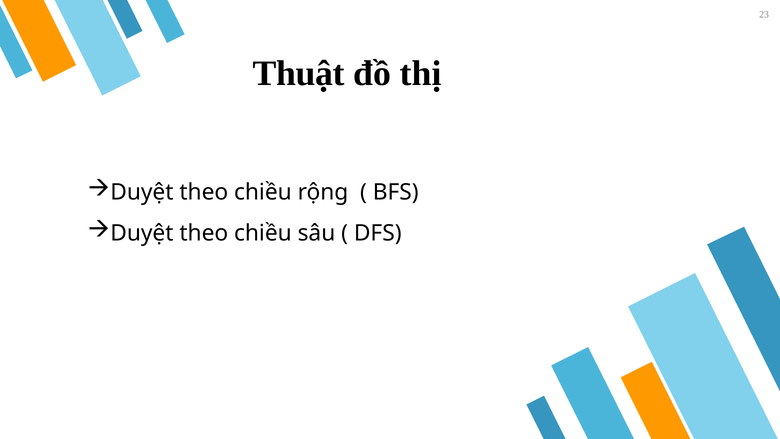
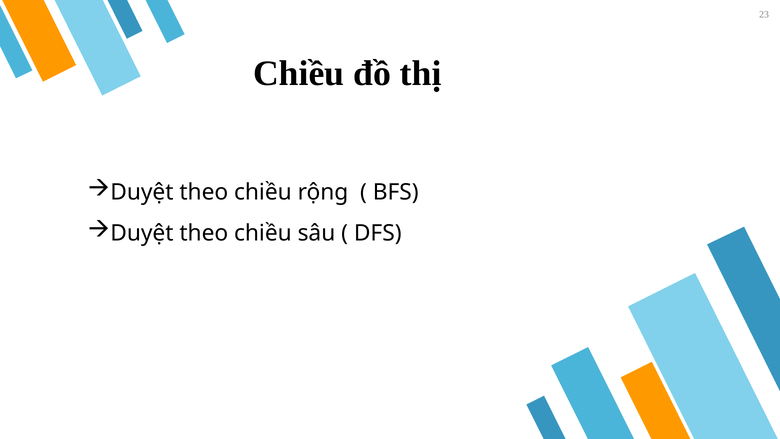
Thuật: Thuật -> Chiều (299, 74)
